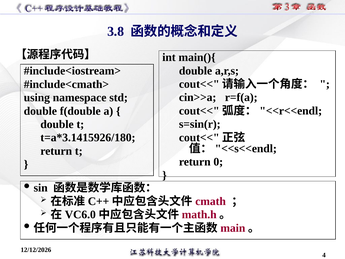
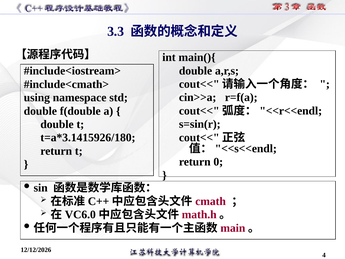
3.8: 3.8 -> 3.3 (116, 31)
